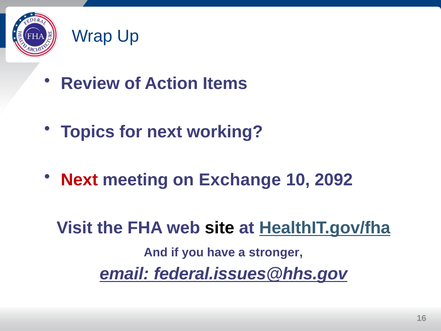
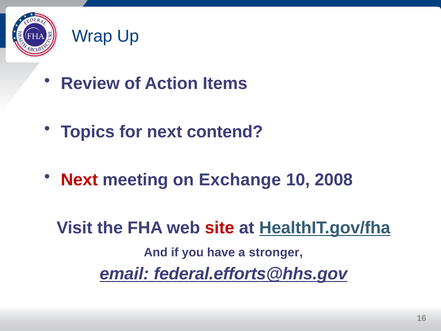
working: working -> contend (225, 132)
2092: 2092 -> 2008 (334, 180)
site colour: black -> red (220, 228)
federal.issues@hhs.gov: federal.issues@hhs.gov -> federal.efforts@hhs.gov (251, 274)
